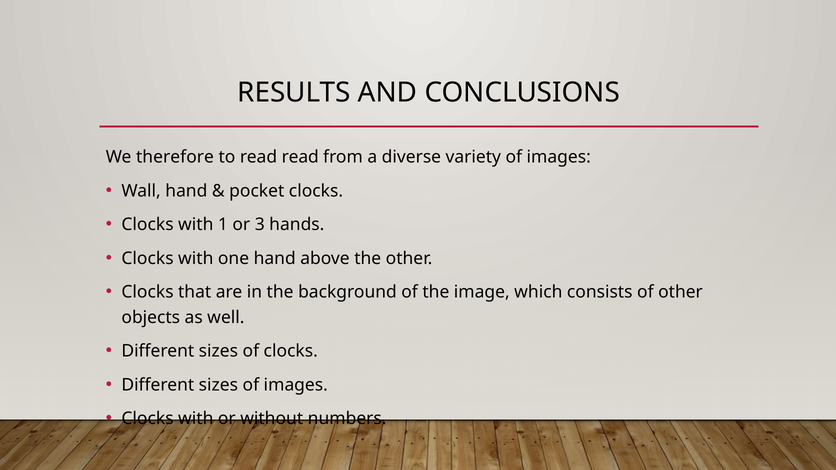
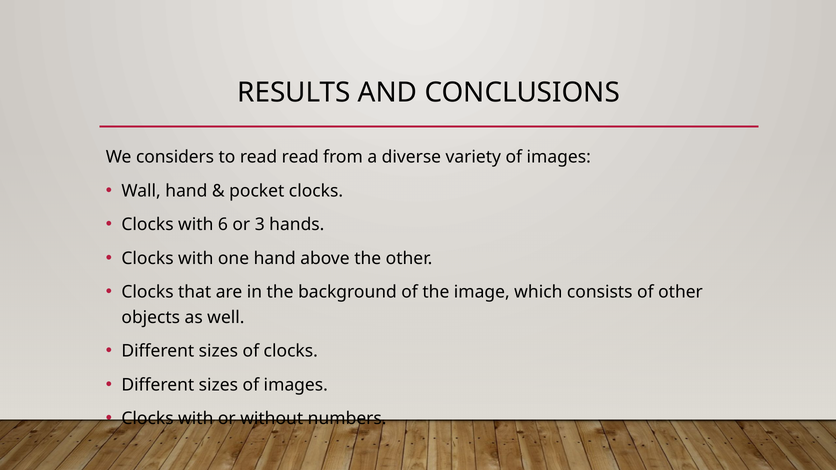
therefore: therefore -> considers (175, 157)
1: 1 -> 6 (223, 225)
